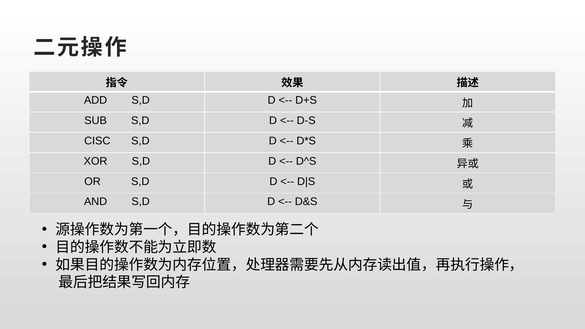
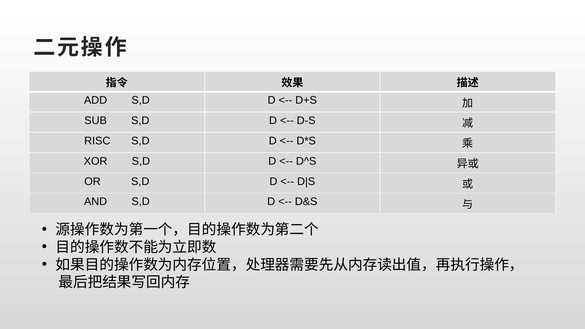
CISC: CISC -> RISC (97, 141)
